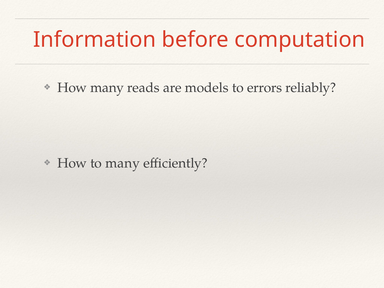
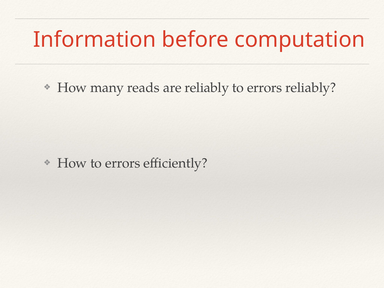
are models: models -> reliably (207, 88)
How to many: many -> errors (123, 163)
